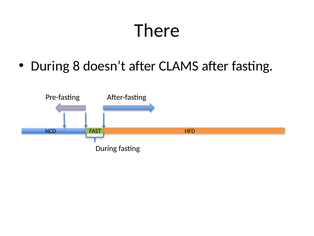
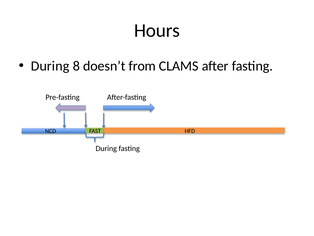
There: There -> Hours (157, 30)
doesn’t after: after -> from (142, 66)
